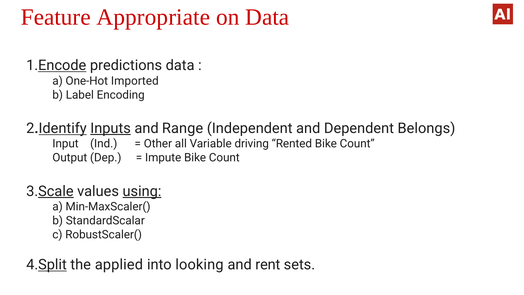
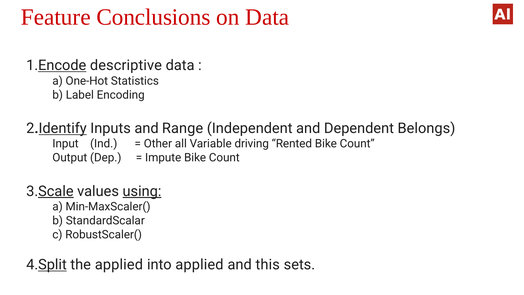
Appropriate: Appropriate -> Conclusions (153, 17)
predictions: predictions -> descriptive (126, 65)
Imported: Imported -> Statistics (135, 81)
Inputs underline: present -> none (111, 128)
into looking: looking -> applied (199, 264)
rent: rent -> this (268, 264)
